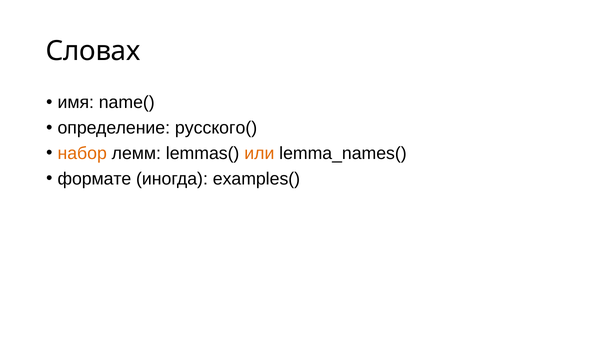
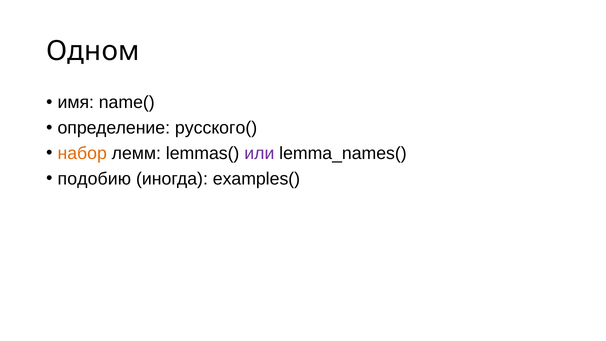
Словах: Словах -> Одном (93, 51)
или colour: orange -> purple (259, 153)
формате: формате -> подобию (94, 179)
